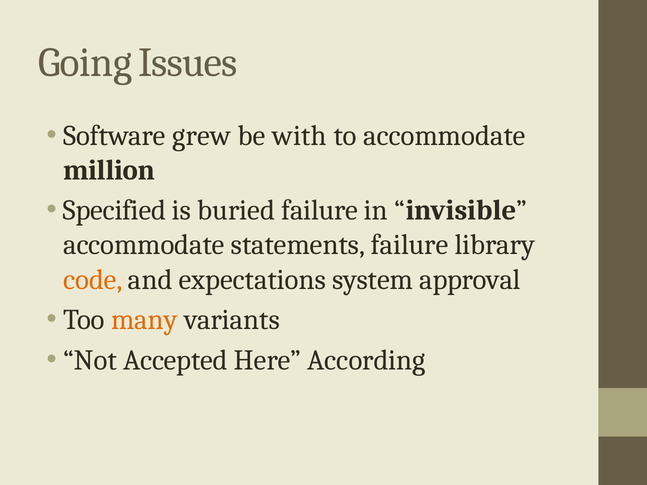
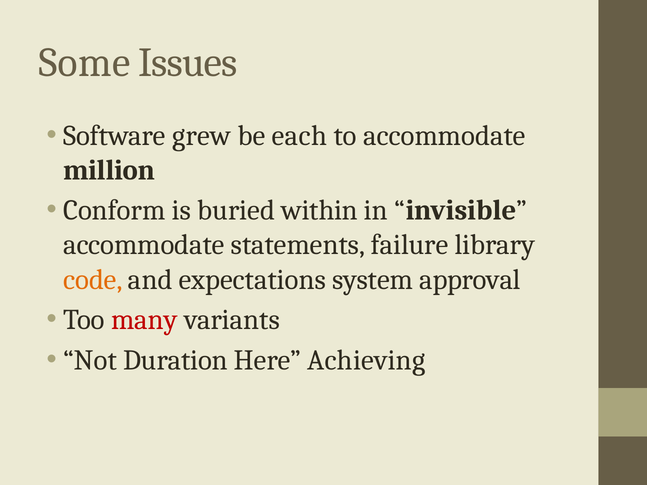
Going: Going -> Some (85, 63)
with: with -> each (300, 136)
Specified: Specified -> Conform (114, 211)
buried failure: failure -> within (320, 211)
many colour: orange -> red (144, 320)
Accepted: Accepted -> Duration (175, 360)
According: According -> Achieving (366, 360)
